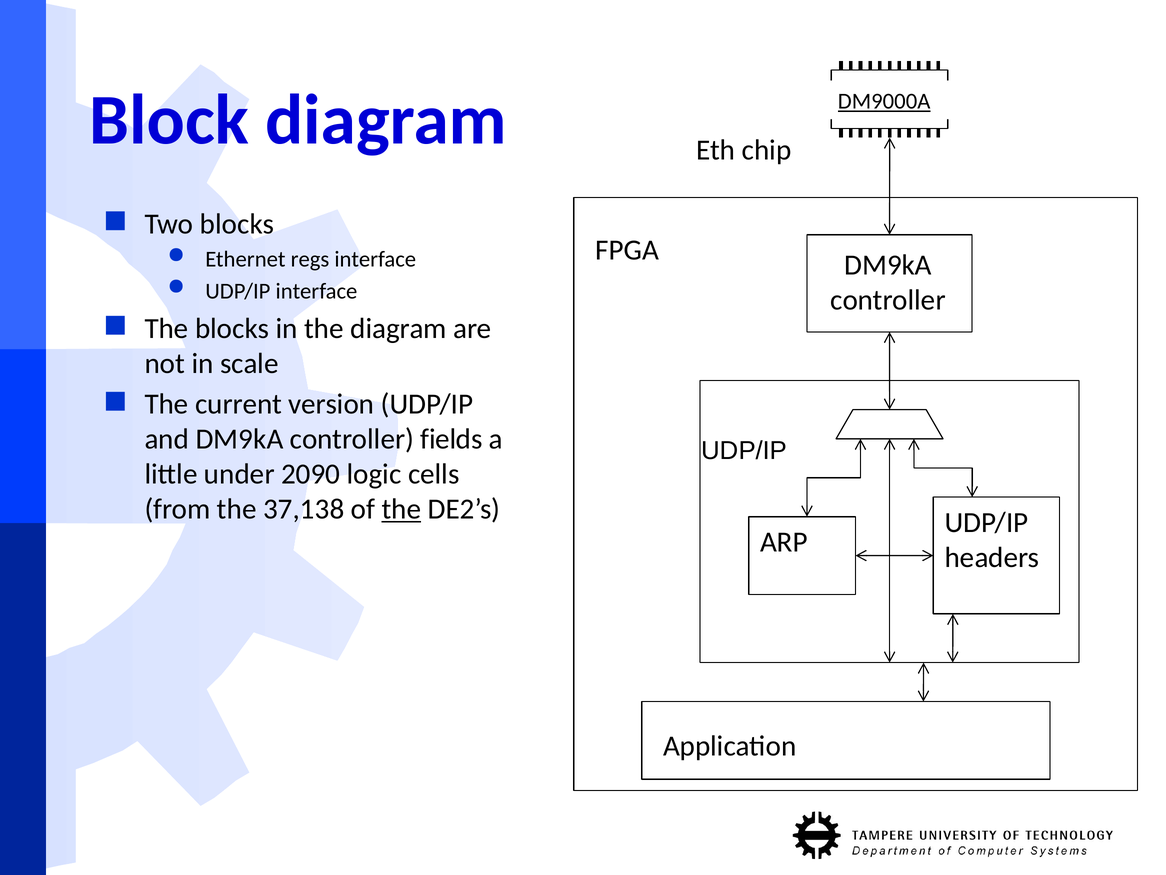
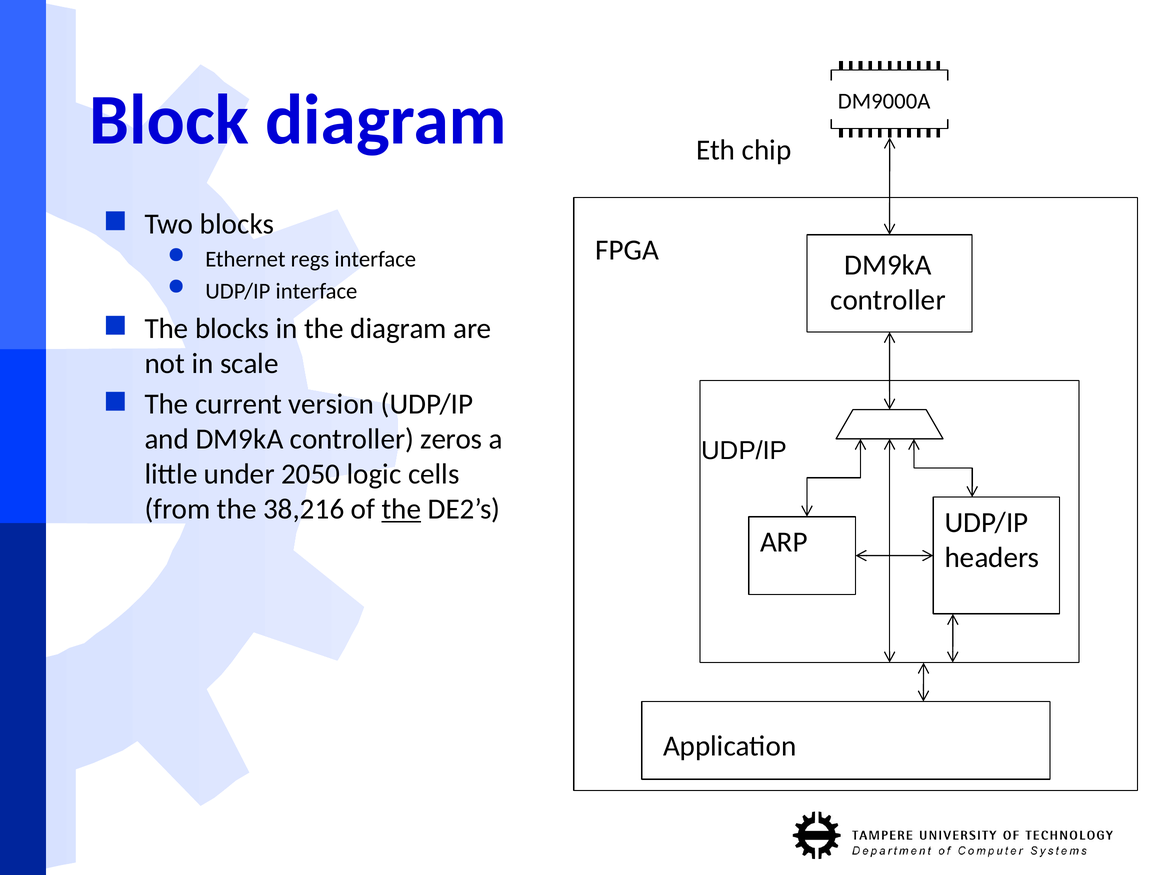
DM9000A underline: present -> none (884, 101)
fields: fields -> zeros (451, 439)
2090: 2090 -> 2050 (311, 474)
37,138: 37,138 -> 38,216 (304, 509)
